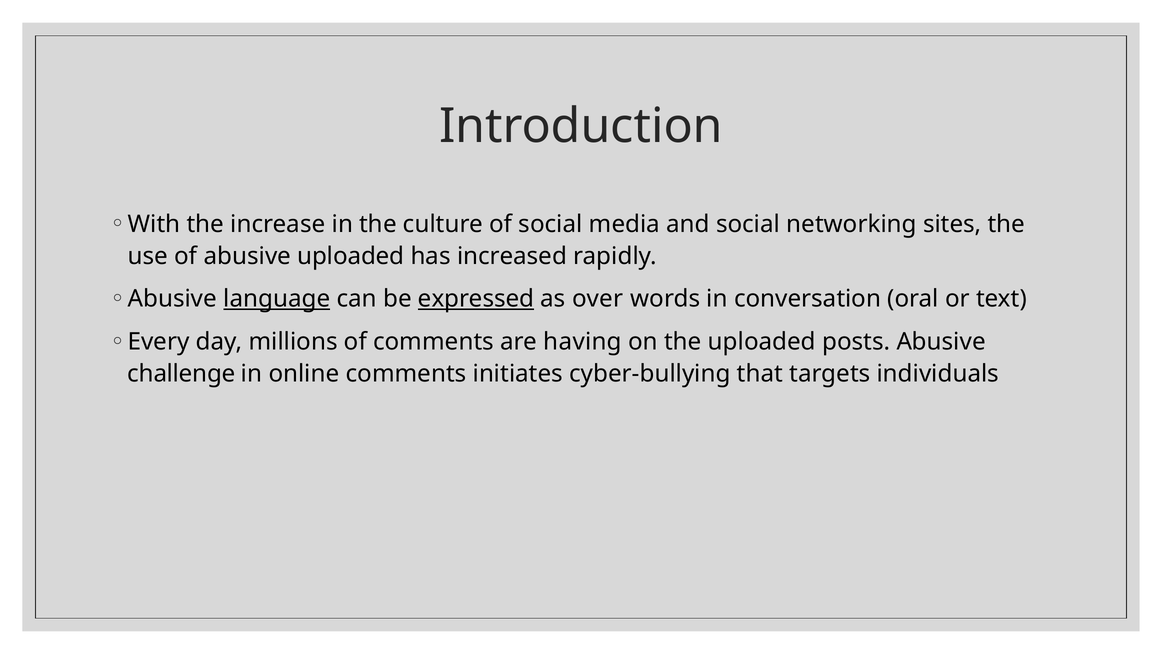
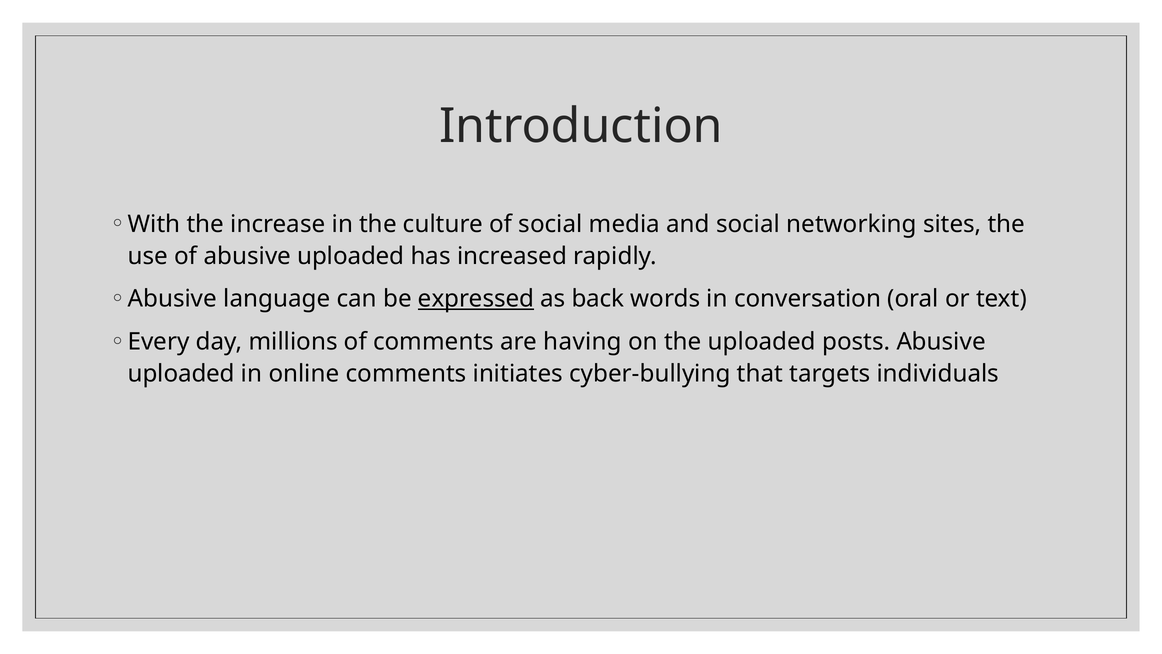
language underline: present -> none (277, 299)
over: over -> back (598, 299)
challenge: challenge -> uploaded (181, 374)
